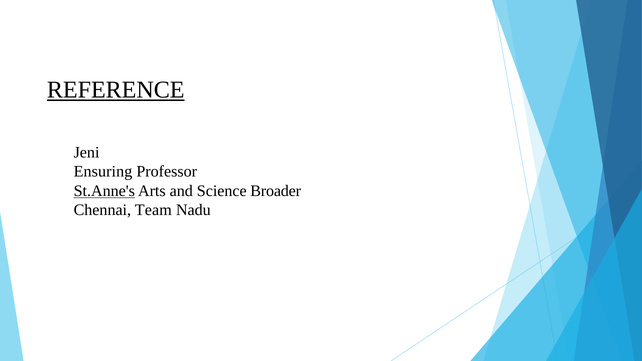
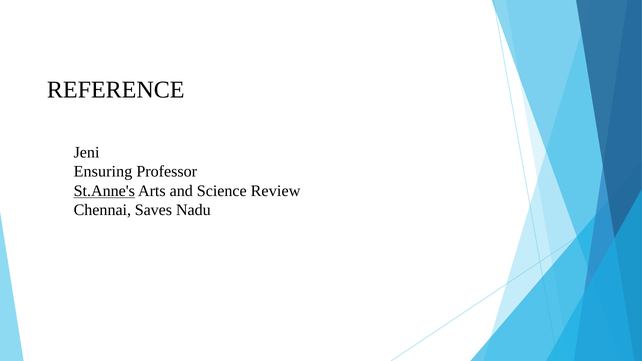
REFERENCE underline: present -> none (116, 90)
Broader: Broader -> Review (276, 191)
Team: Team -> Saves (153, 210)
